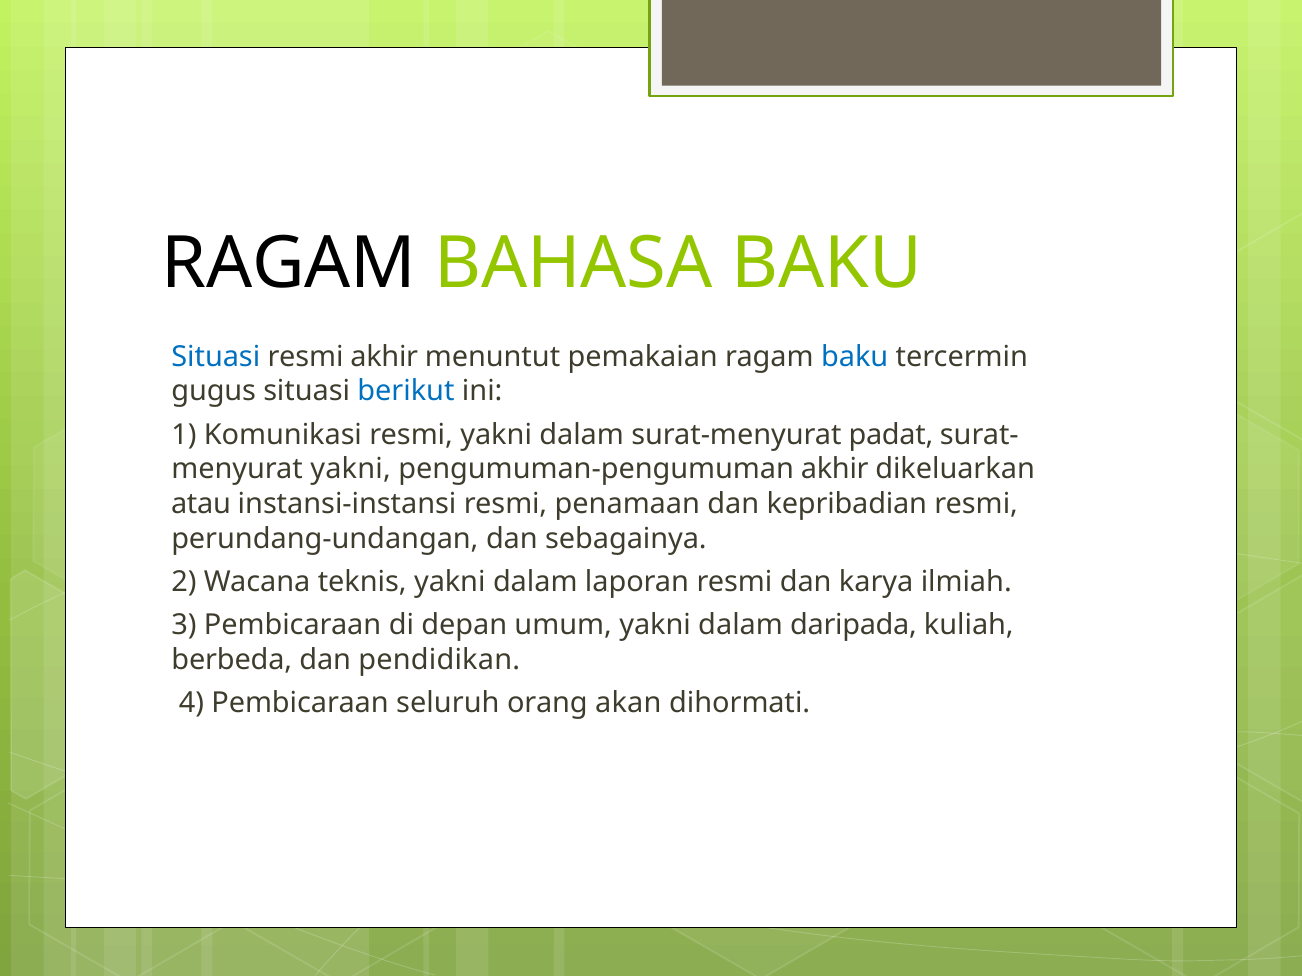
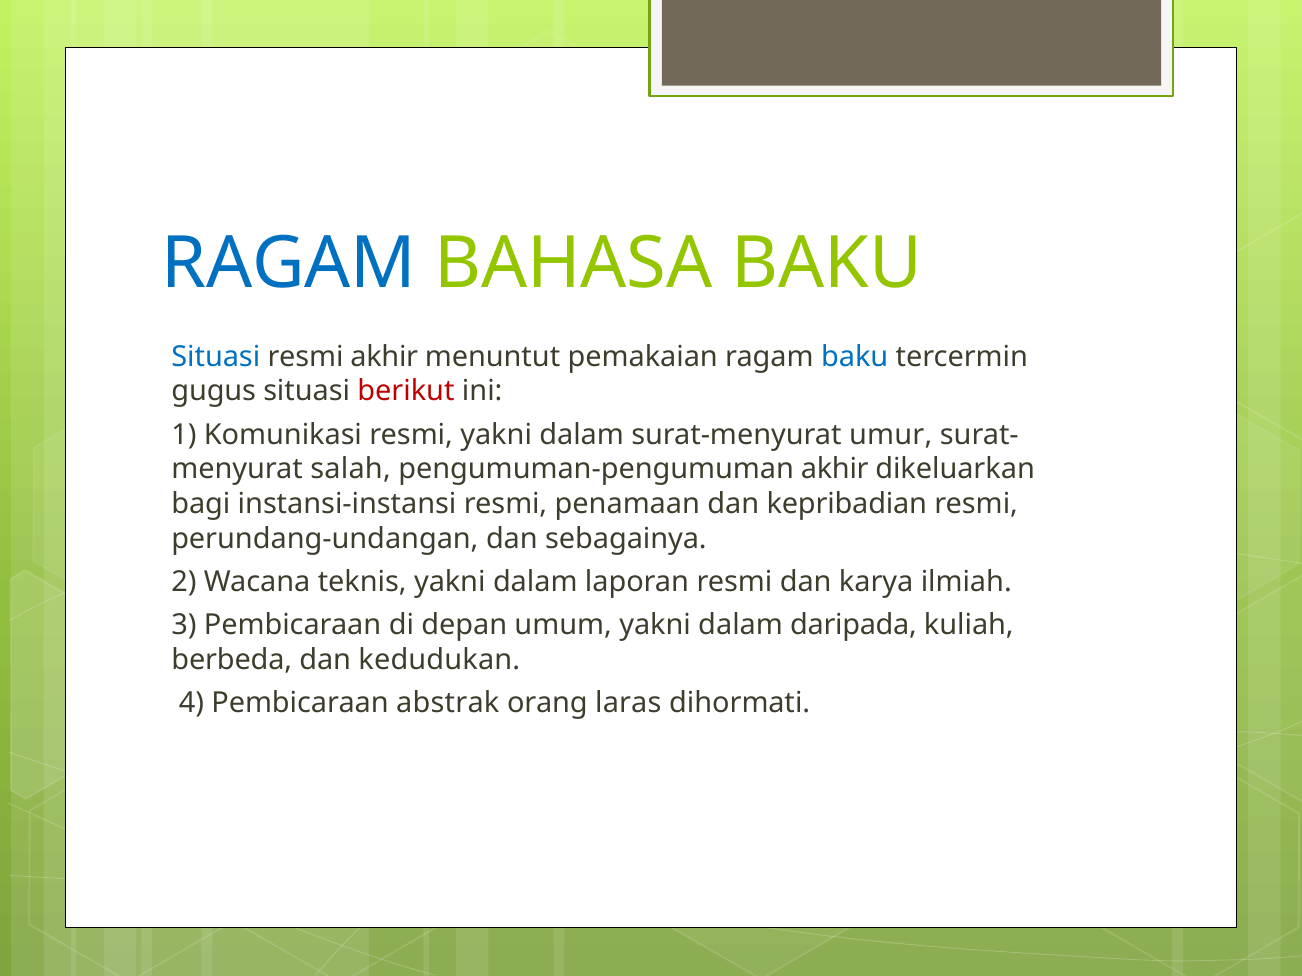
RAGAM colour: black -> blue (289, 264)
berikut colour: blue -> red (406, 391)
padat: padat -> umur (891, 435)
yakni: yakni -> salah (351, 470)
atau: atau -> bagi (201, 504)
pendidikan: pendidikan -> kedudukan (439, 660)
seluruh: seluruh -> abstrak (448, 704)
akan: akan -> laras (628, 704)
